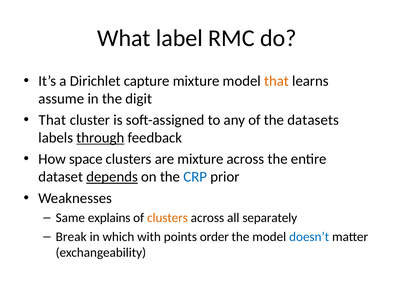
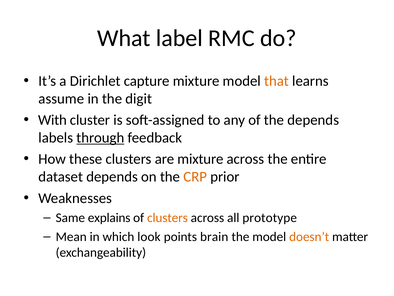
That: That -> With (53, 120)
the datasets: datasets -> depends (313, 120)
space: space -> these (86, 159)
depends underline: present -> none (112, 177)
CRP colour: blue -> orange (195, 177)
separately: separately -> prototype (270, 218)
Break: Break -> Mean (71, 236)
with: with -> look (149, 236)
order: order -> brain (214, 236)
doesn’t colour: blue -> orange (309, 236)
